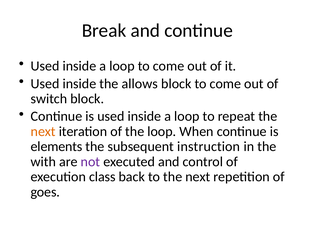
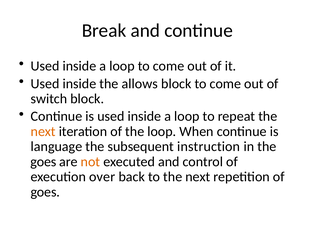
elements: elements -> language (56, 147)
with: with -> goes (43, 162)
not colour: purple -> orange (90, 162)
class: class -> over (102, 177)
